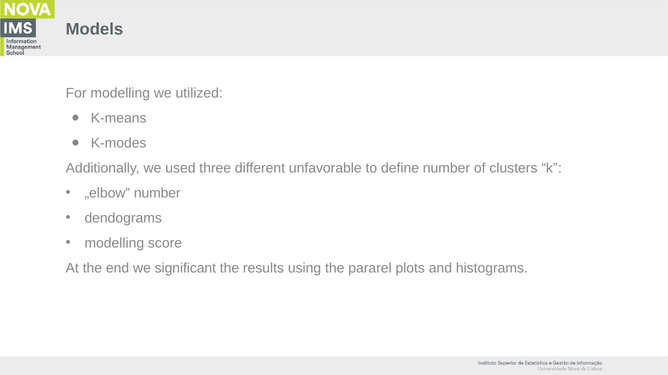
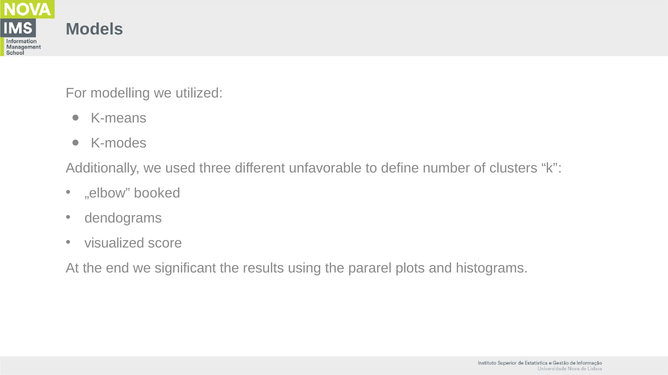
„elbow number: number -> booked (157, 193)
modelling: modelling -> visualized (114, 243)
